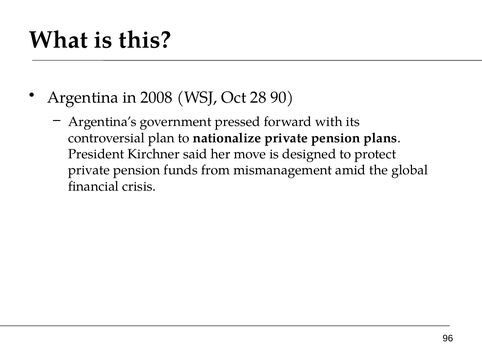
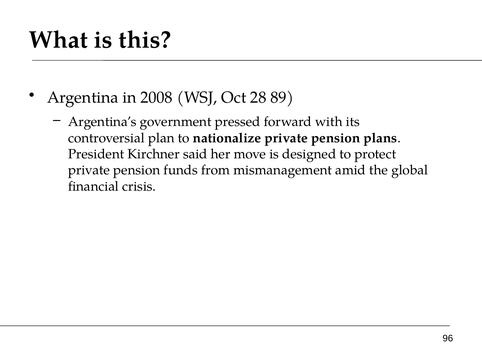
90: 90 -> 89 (282, 98)
